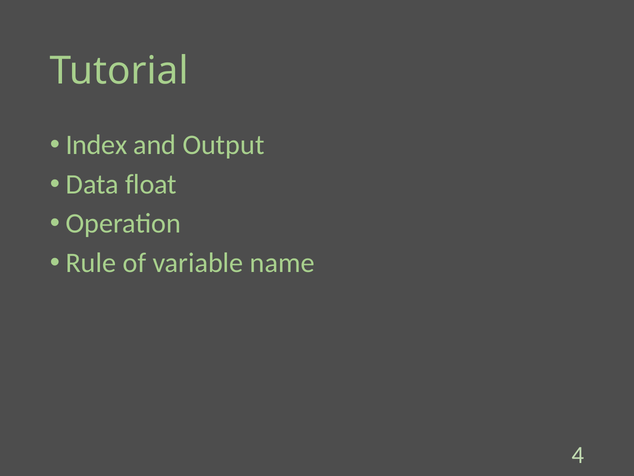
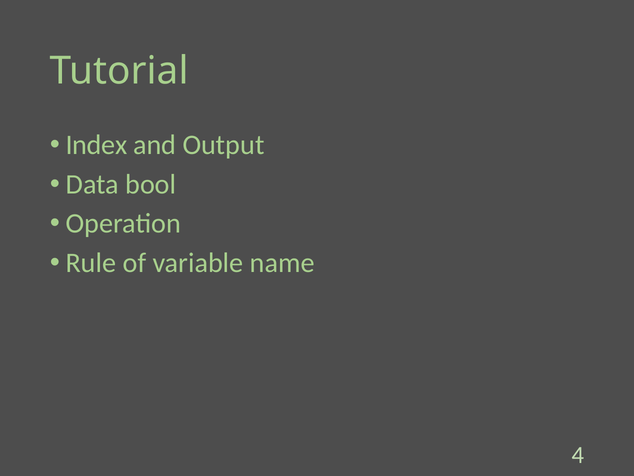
float: float -> bool (151, 184)
